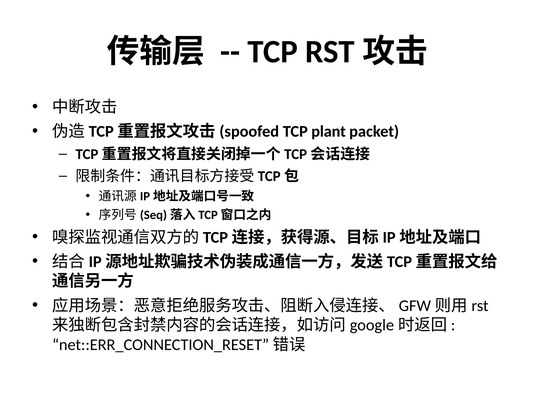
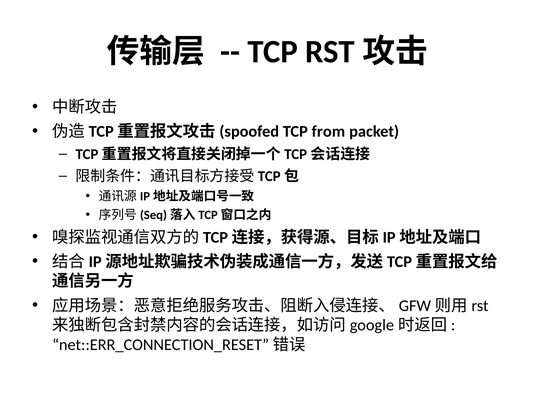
plant: plant -> from (328, 132)
